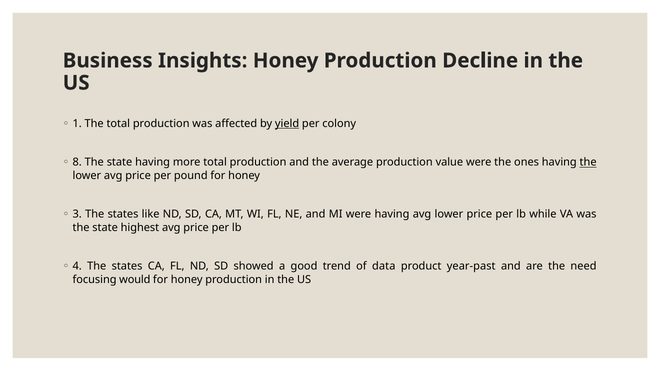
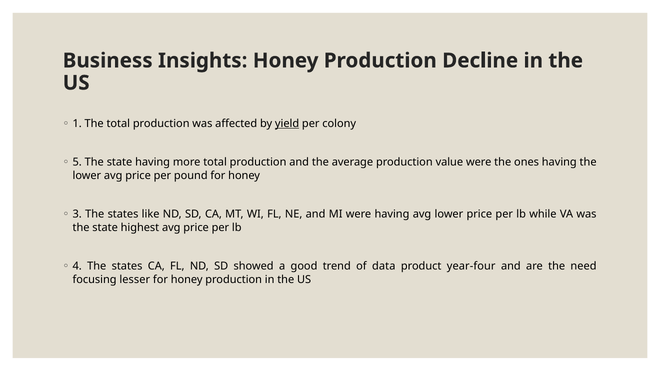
8: 8 -> 5 (77, 162)
the underline: present -> none (588, 162)
year-past: year-past -> year-four (471, 266)
would: would -> lesser (135, 280)
